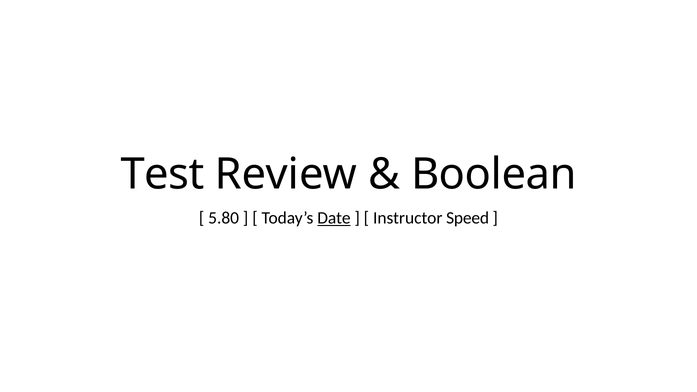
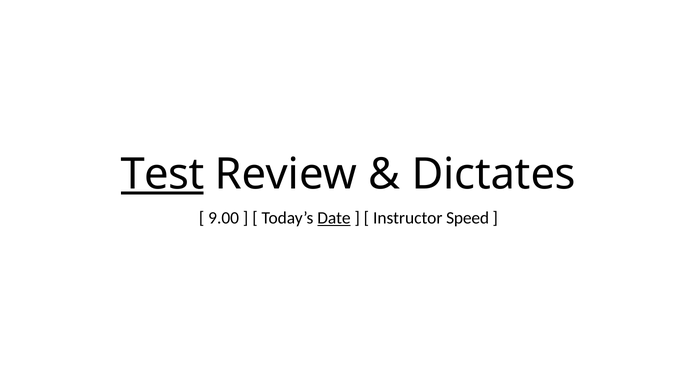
Test underline: none -> present (163, 174)
Boolean: Boolean -> Dictates (494, 174)
5.80: 5.80 -> 9.00 (224, 218)
